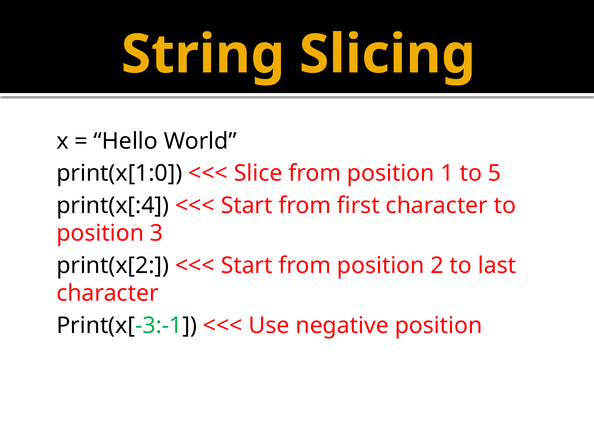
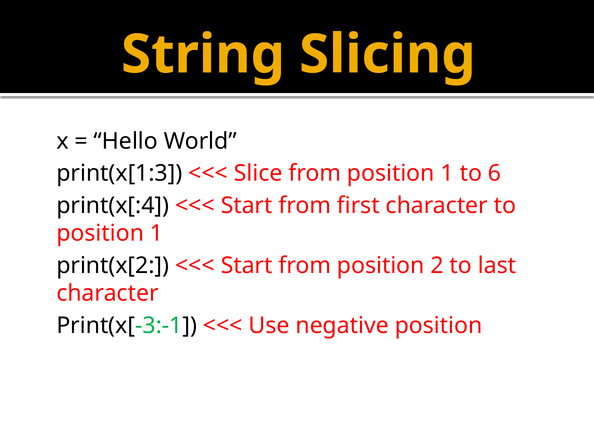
print(x[1:0: print(x[1:0 -> print(x[1:3 (119, 174)
5: 5 -> 6 (495, 174)
3: 3 -> 1 (156, 234)
